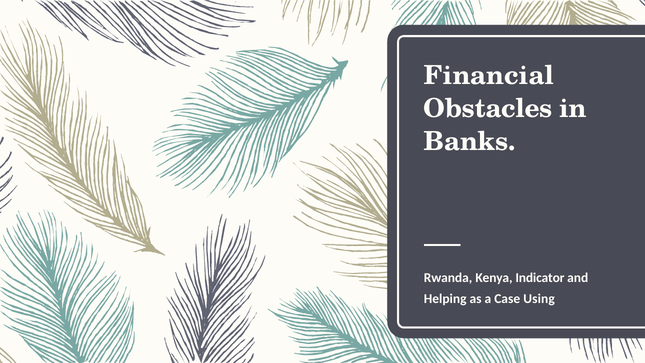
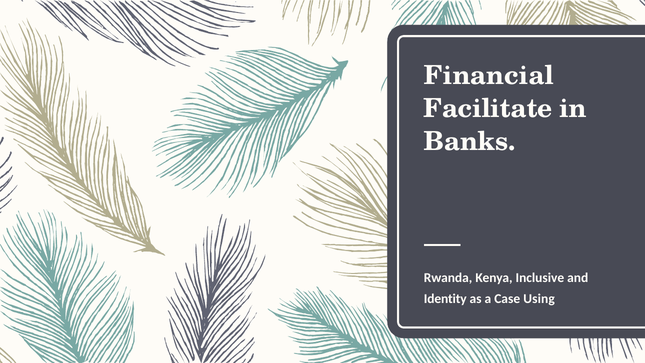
Obstacles: Obstacles -> Facilitate (488, 109)
Indicator: Indicator -> Inclusive (540, 278)
Helping: Helping -> Identity (445, 299)
